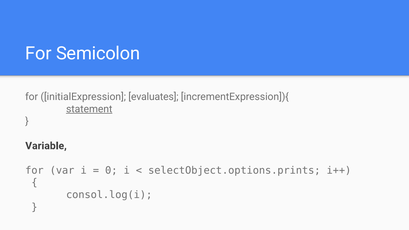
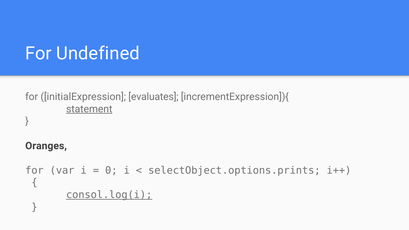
Semicolon: Semicolon -> Undefined (98, 54)
Variable: Variable -> Oranges (46, 146)
consol.log(i underline: none -> present (109, 195)
